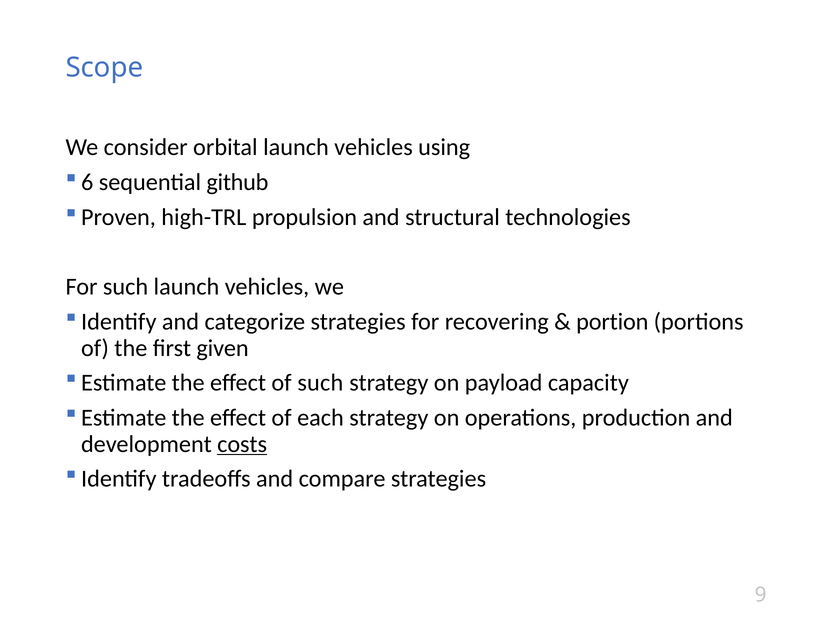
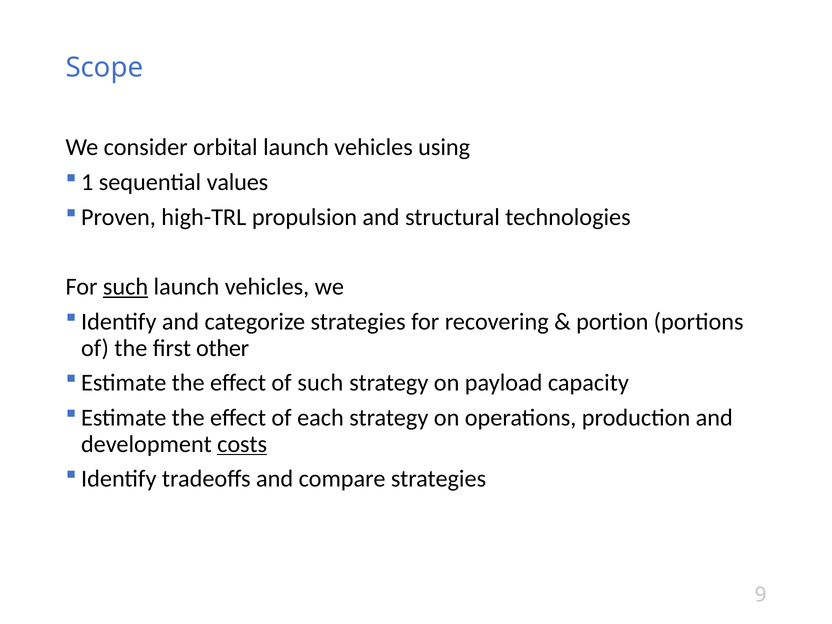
6: 6 -> 1 (87, 182)
github: github -> values (237, 182)
such underline: none -> present (126, 287)
given: given -> other (223, 348)
